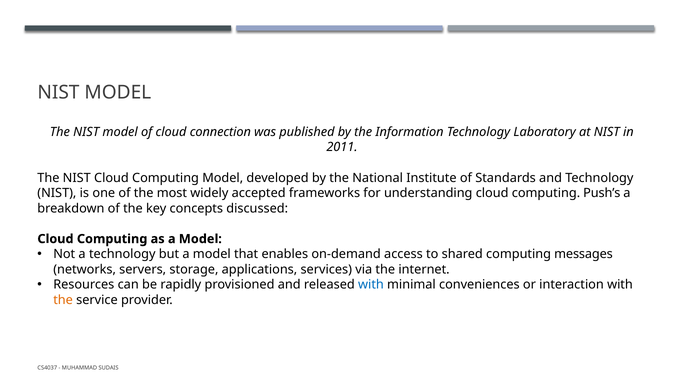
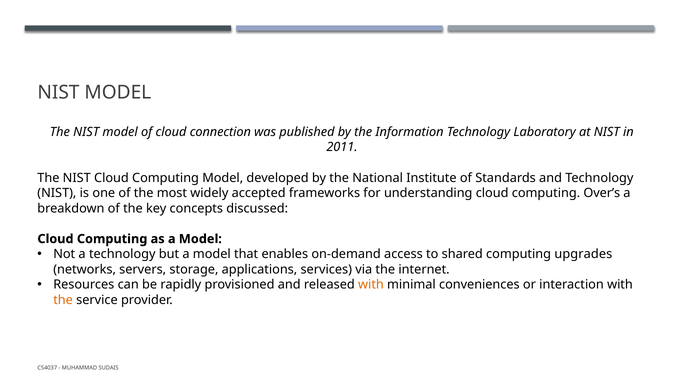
Push’s: Push’s -> Over’s (602, 193)
messages: messages -> upgrades (583, 254)
with colour: blue -> orange (371, 285)
